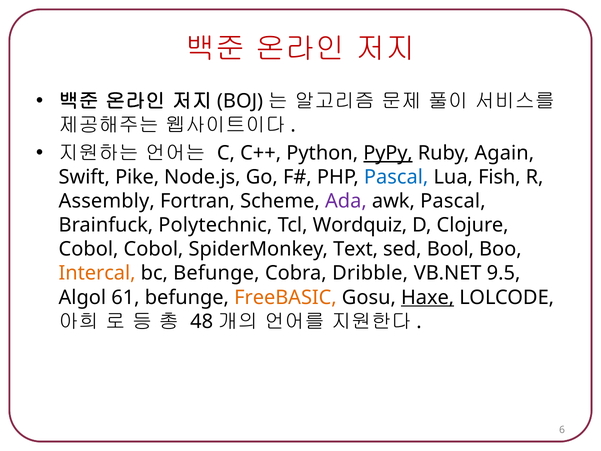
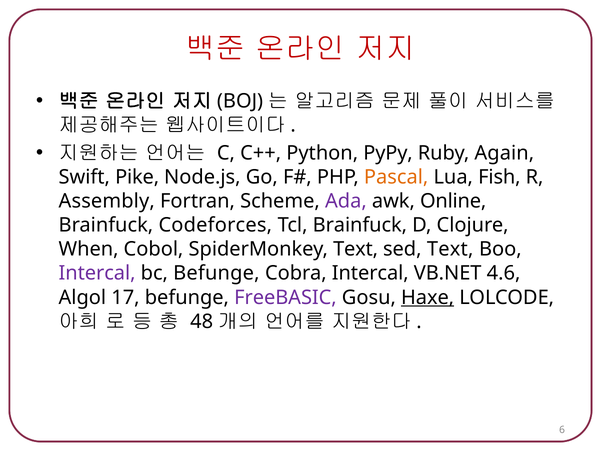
PyPy underline: present -> none (388, 153)
Pascal colour: blue -> orange (396, 177)
awk Pascal: Pascal -> Online (453, 201)
Polytechnic: Polytechnic -> Codeforces (215, 225)
Tcl Wordquiz: Wordquiz -> Brainfuck (360, 225)
Cobol: Cobol -> When (89, 249)
sed Bool: Bool -> Text (450, 249)
Intercal colour: orange -> purple (97, 273)
Cobra Dribble: Dribble -> Intercal (370, 273)
9.5: 9.5 -> 4.6 (504, 273)
61: 61 -> 17 (125, 297)
FreeBASIC colour: orange -> purple (285, 297)
